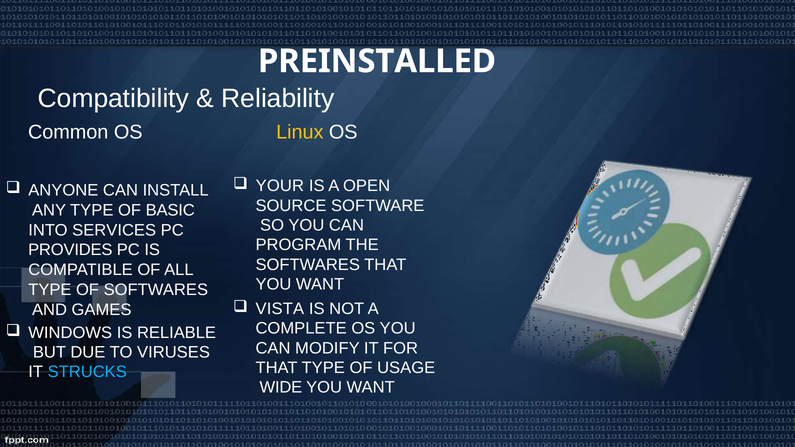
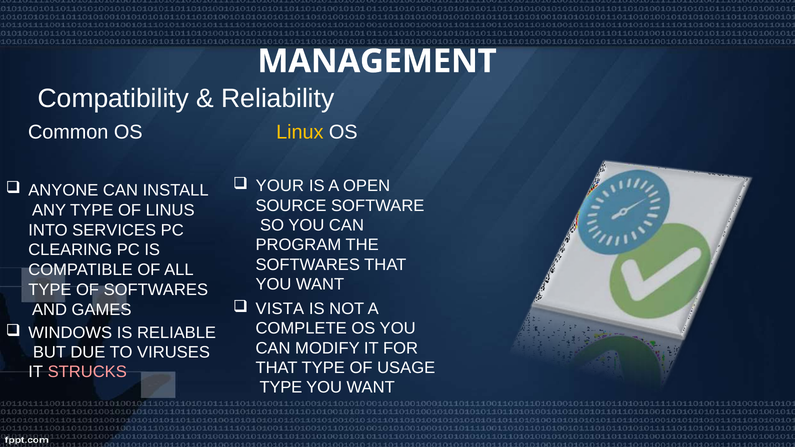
PREINSTALLED: PREINSTALLED -> MANAGEMENT (377, 61)
BASIC: BASIC -> LINUS (170, 210)
PROVIDES: PROVIDES -> CLEARING (70, 250)
STRUCKS colour: light blue -> pink (87, 372)
WIDE: WIDE -> TYPE (281, 388)
